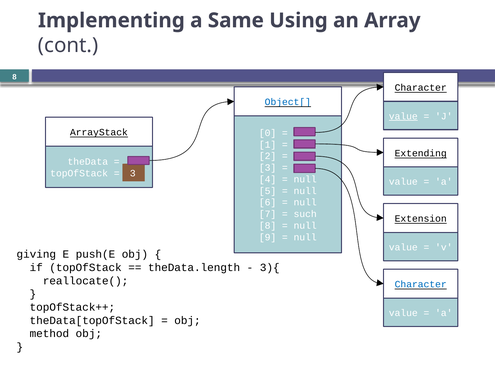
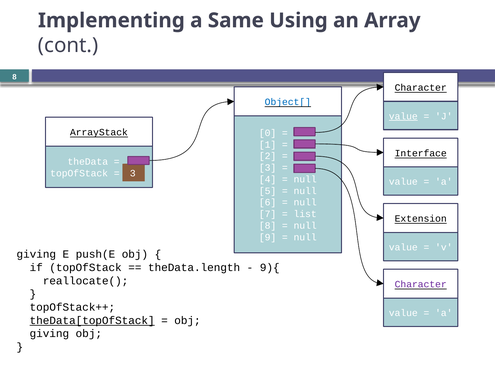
Extending: Extending -> Interface (421, 153)
such: such -> list (305, 214)
3){: 3){ -> 9){ (270, 267)
Character colour: blue -> purple (421, 284)
theData[topOfStack underline: none -> present (92, 320)
method: method -> giving (49, 333)
